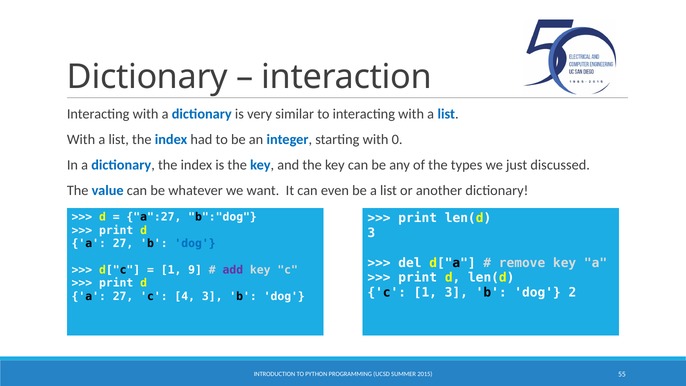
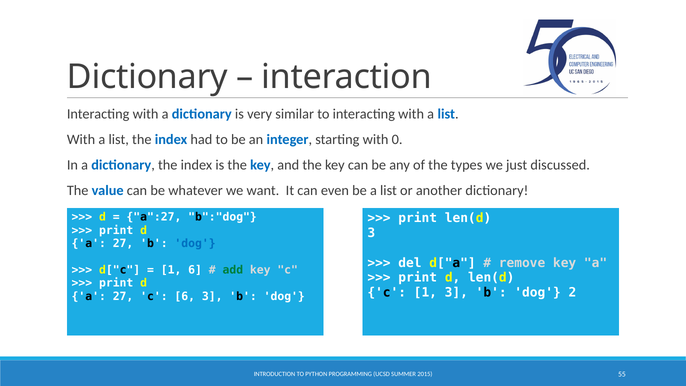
1 9: 9 -> 6 (195, 270)
add colour: purple -> green (233, 270)
c 4: 4 -> 6 (185, 296)
